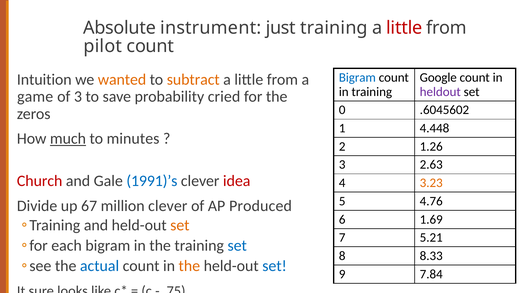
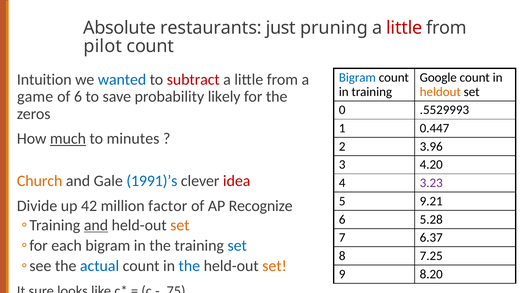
instrument: instrument -> restaurants (211, 28)
just training: training -> pruning (334, 28)
wanted colour: orange -> blue (122, 79)
subtract colour: orange -> red (193, 79)
heldout colour: purple -> orange (440, 92)
of 3: 3 -> 6 (78, 96)
cried: cried -> likely (224, 96)
.6045602: .6045602 -> .5529993 (444, 110)
4.448: 4.448 -> 0.447 (435, 128)
1.26: 1.26 -> 3.96 (431, 146)
2.63: 2.63 -> 4.20 (431, 164)
Church colour: red -> orange (40, 181)
3.23 colour: orange -> purple (431, 183)
4.76: 4.76 -> 9.21 (431, 201)
67: 67 -> 42 (89, 205)
million clever: clever -> factor (168, 205)
Produced: Produced -> Recognize (261, 205)
1.69: 1.69 -> 5.28 (431, 219)
and underline: none -> present (96, 225)
5.21: 5.21 -> 6.37 (431, 237)
8.33: 8.33 -> 7.25 (431, 255)
the colour: orange -> blue (189, 266)
set colour: blue -> orange (275, 266)
7.84: 7.84 -> 8.20 (431, 274)
